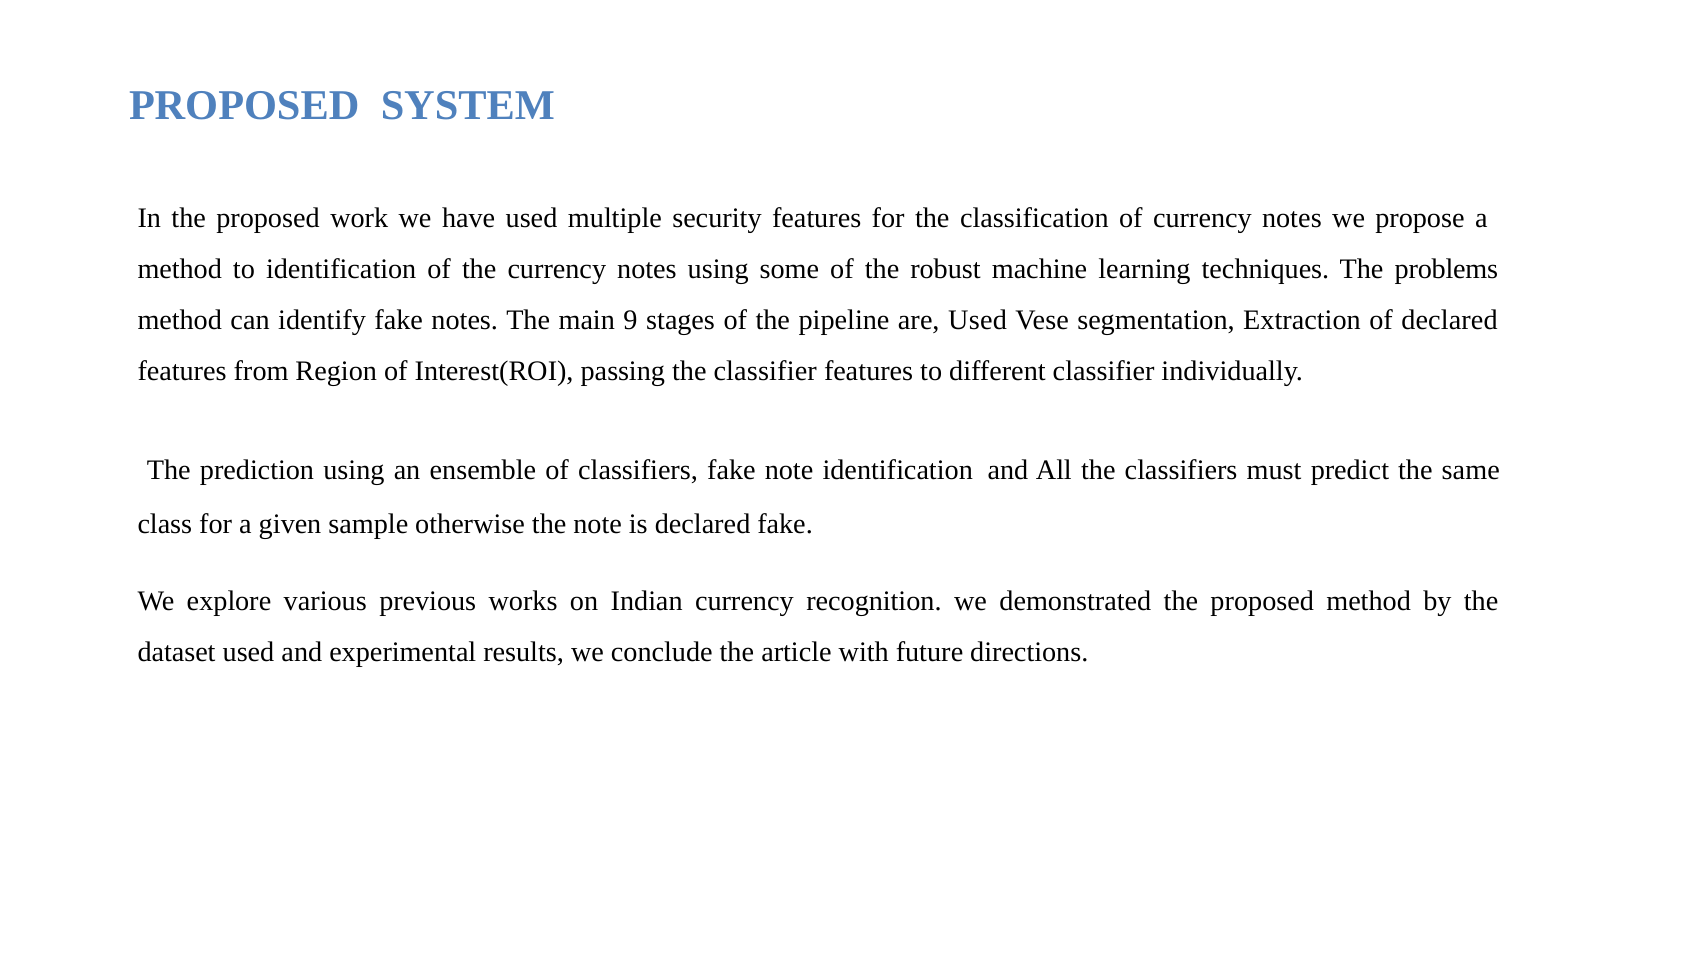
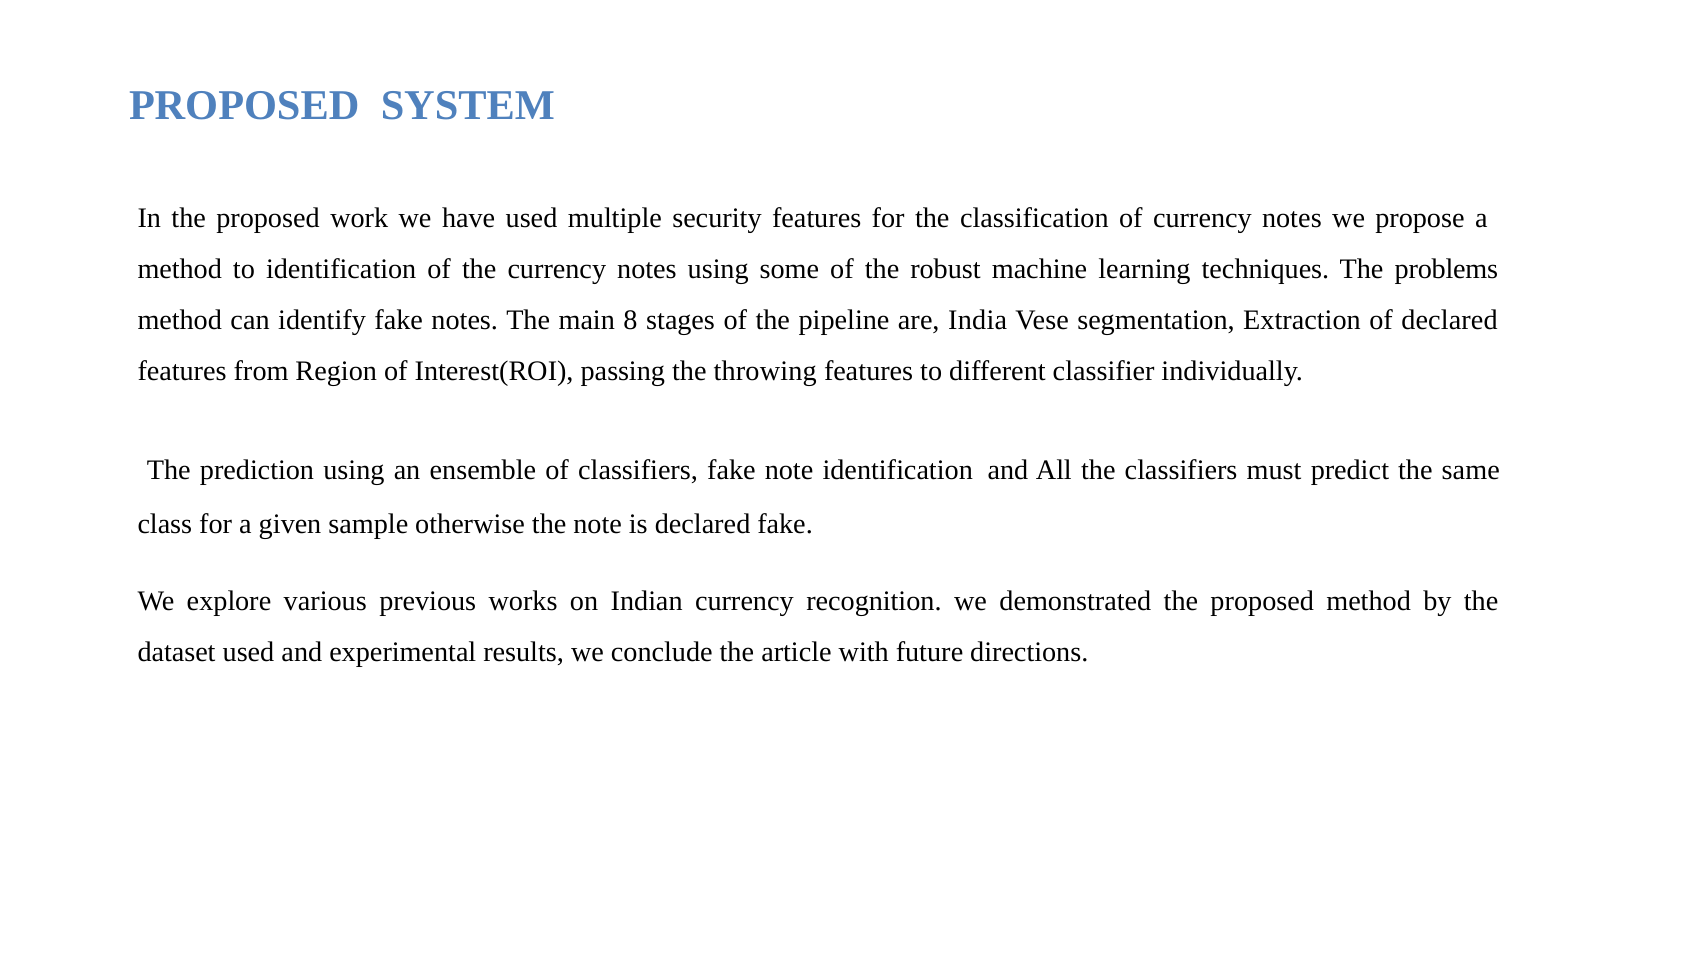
9: 9 -> 8 (630, 320)
are Used: Used -> India (978, 320)
the classifier: classifier -> throwing (765, 371)
